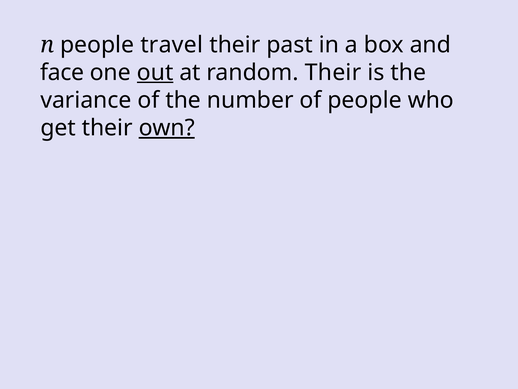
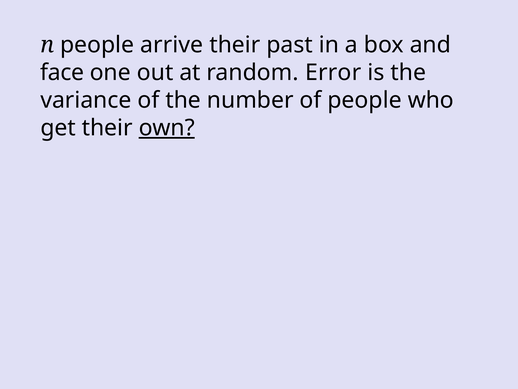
travel: travel -> arrive (172, 45)
out underline: present -> none (155, 72)
random Their: Their -> Error (333, 72)
